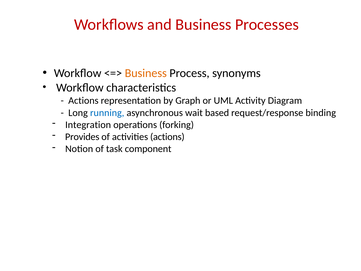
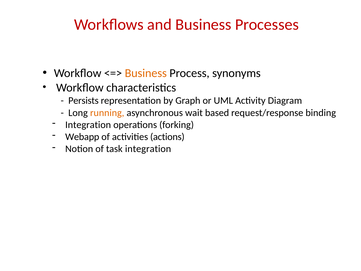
Actions: Actions -> Persists (83, 101)
running colour: blue -> orange (107, 113)
Provides: Provides -> Webapp (82, 137)
task component: component -> integration (148, 149)
